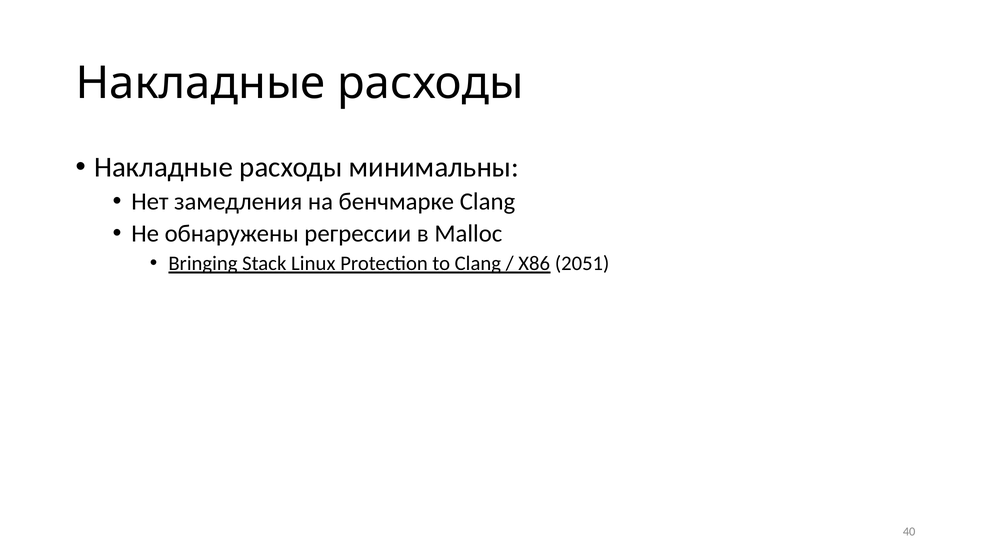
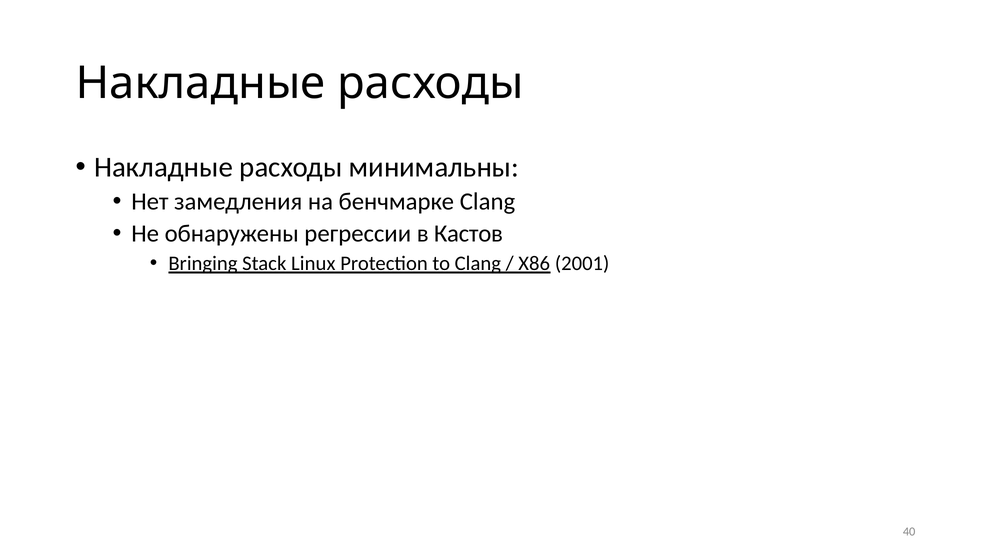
Malloc: Malloc -> Кастов (468, 234)
2051: 2051 -> 2001 (582, 264)
